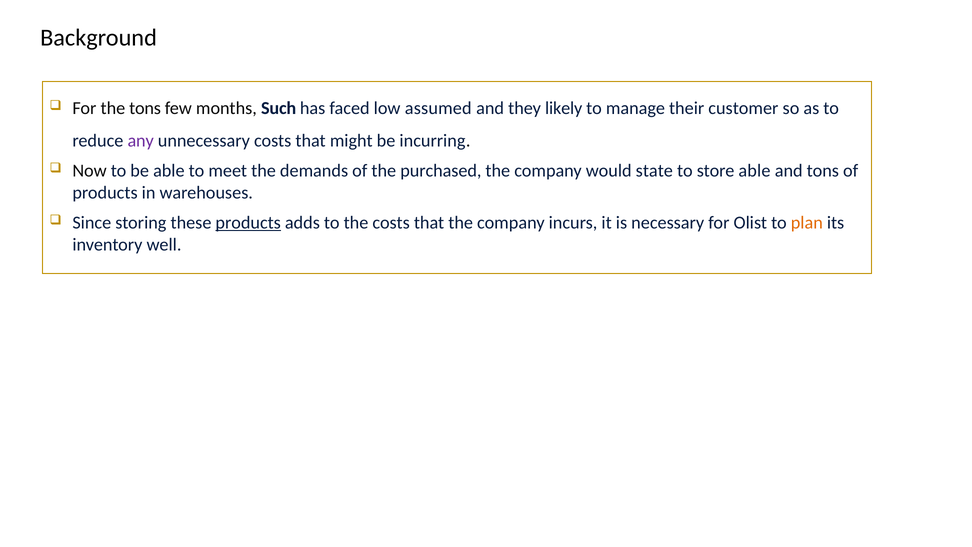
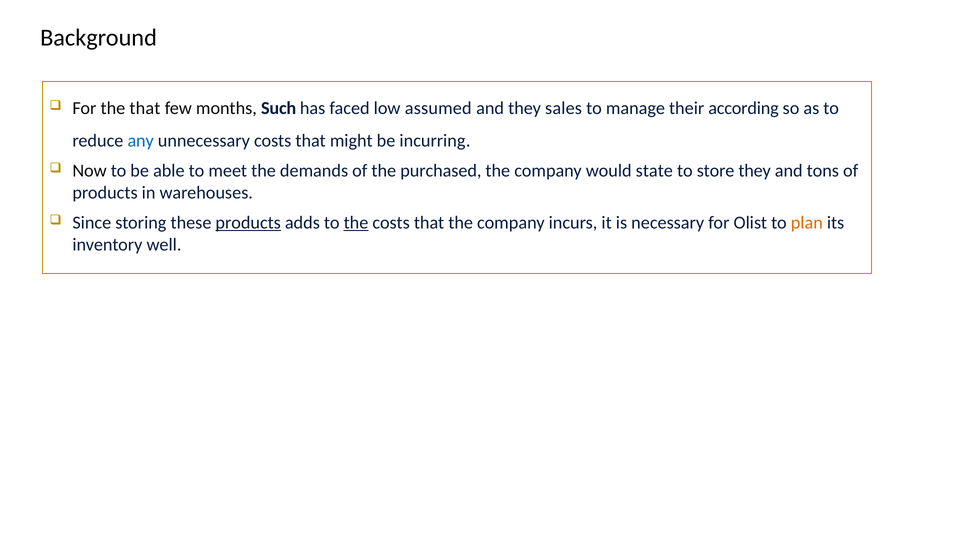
the tons: tons -> that (145, 108)
likely: likely -> sales (564, 108)
customer: customer -> according (743, 108)
any colour: purple -> blue (141, 141)
store able: able -> they (755, 171)
the underline: none -> present (356, 223)
